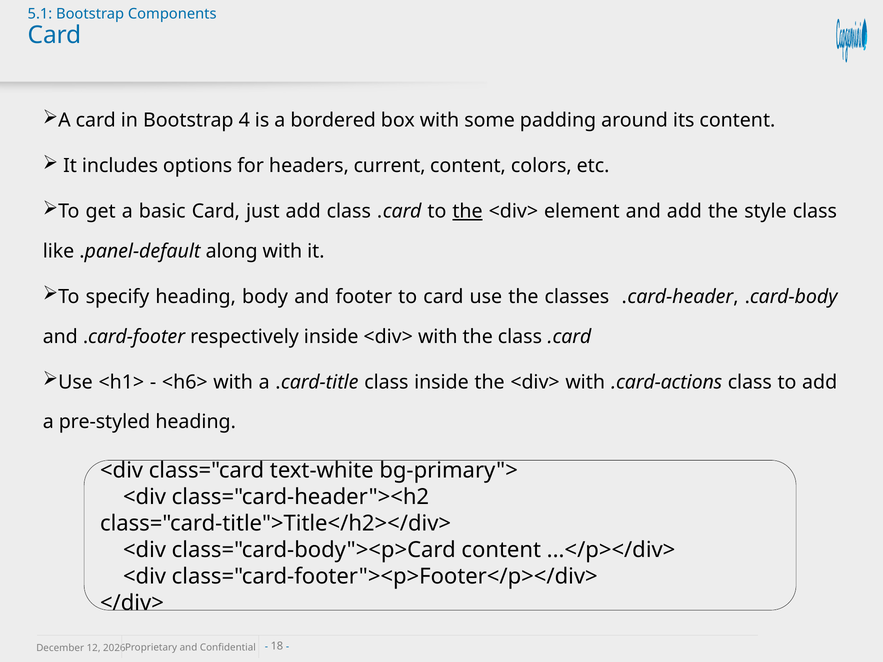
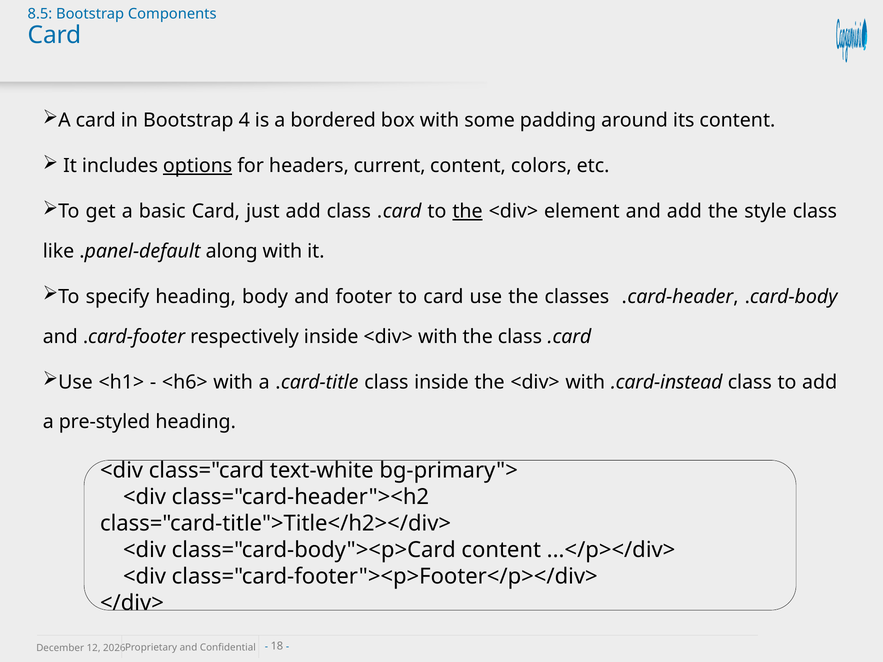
5.1: 5.1 -> 8.5 (40, 14)
options underline: none -> present (198, 166)
.card-actions: .card-actions -> .card-instead (667, 382)
